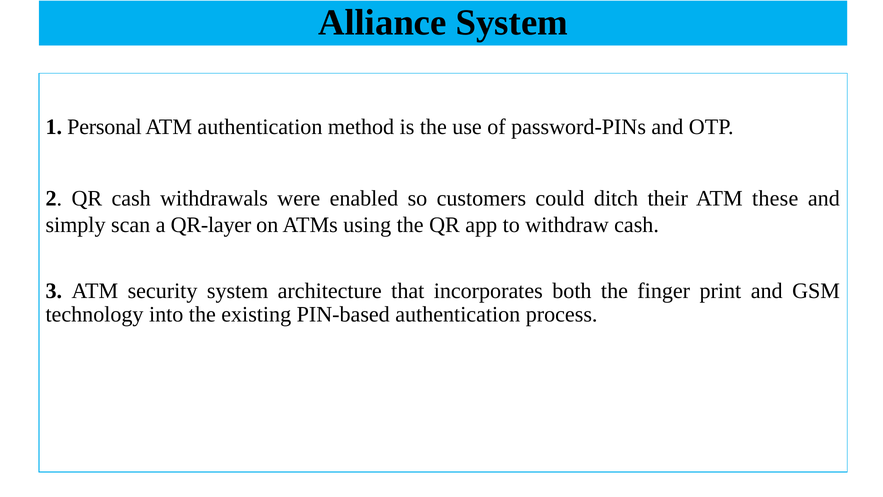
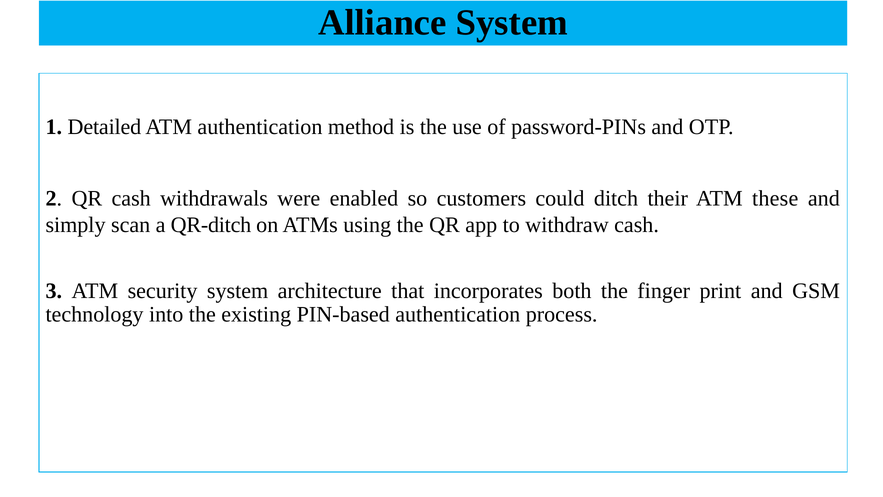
Personal: Personal -> Detailed (104, 127)
QR-layer: QR-layer -> QR-ditch (211, 225)
